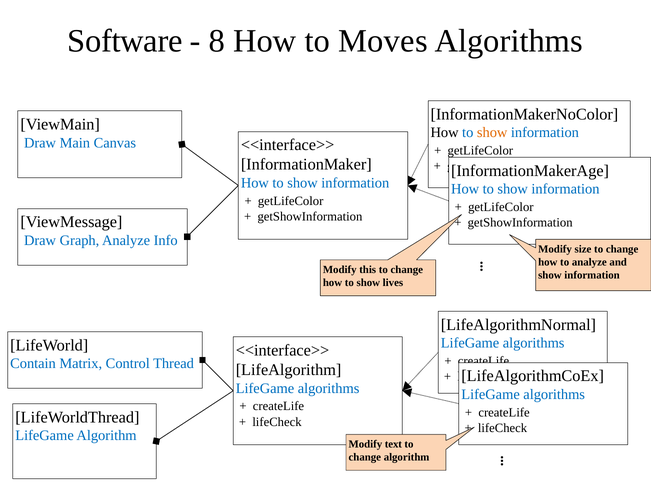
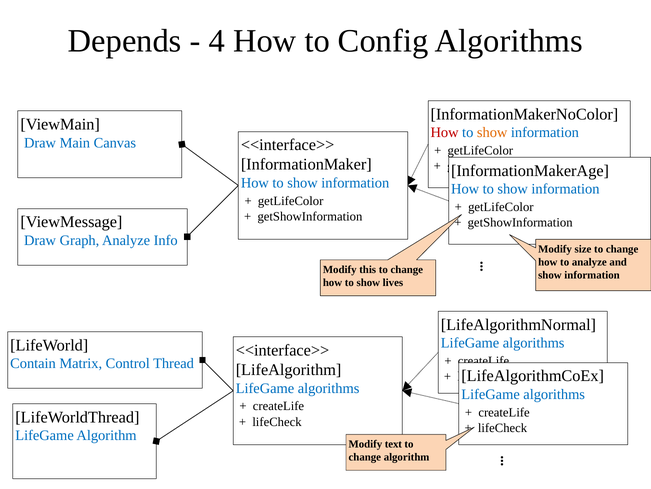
Software: Software -> Depends (125, 41)
8: 8 -> 4 (217, 41)
Moves: Moves -> Config (383, 41)
How colour: black -> red (445, 132)
